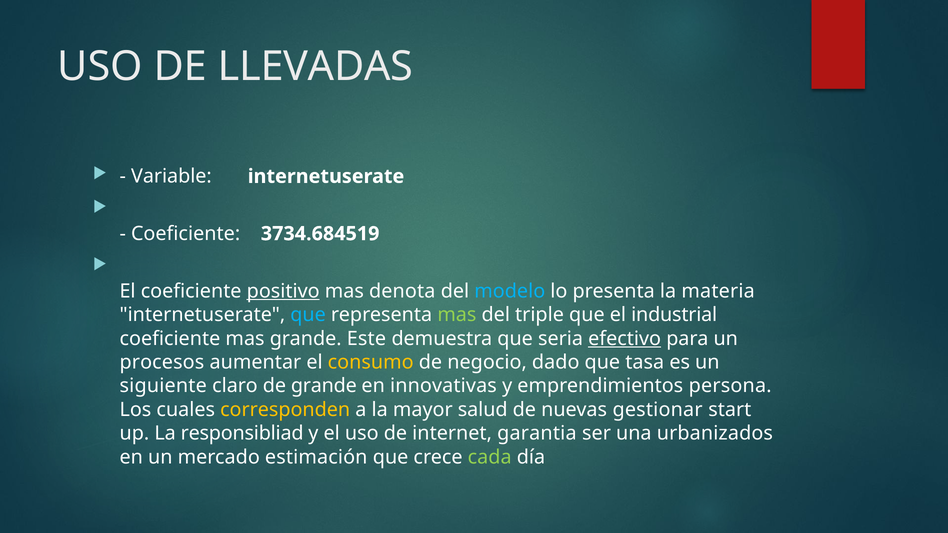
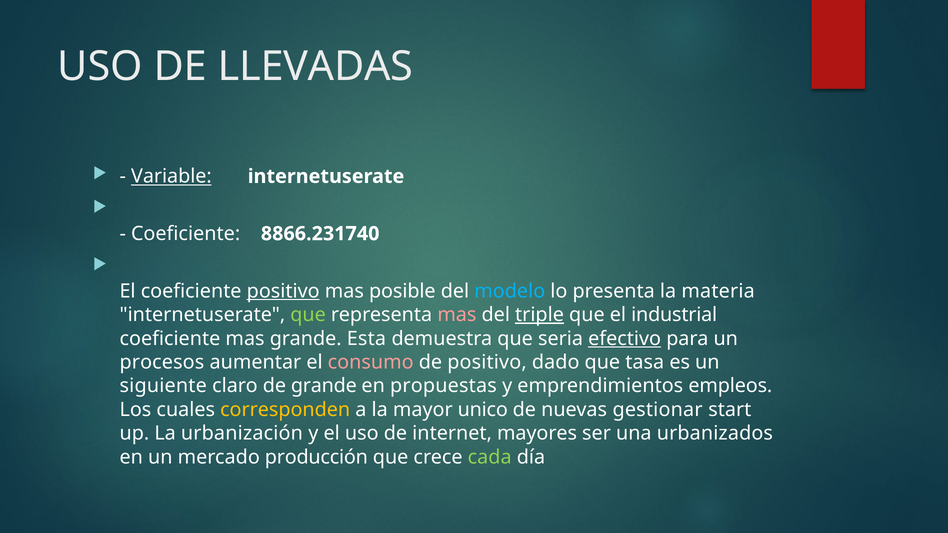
Variable underline: none -> present (171, 176)
3734.684519: 3734.684519 -> 8866.231740 (320, 234)
denota: denota -> posible (402, 291)
que colour: light blue -> light green (308, 315)
mas colour: light green -> pink (457, 315)
triple underline: none -> present (539, 315)
Este: Este -> Esta (366, 339)
consumo colour: yellow -> pink (371, 362)
de negocio: negocio -> positivo (487, 362)
innovativas: innovativas -> propuestas (443, 386)
persona: persona -> empleos (730, 386)
salud: salud -> unico (483, 410)
responsibliad: responsibliad -> urbanización (242, 434)
garantia: garantia -> mayores (537, 434)
estimación: estimación -> producción (316, 457)
